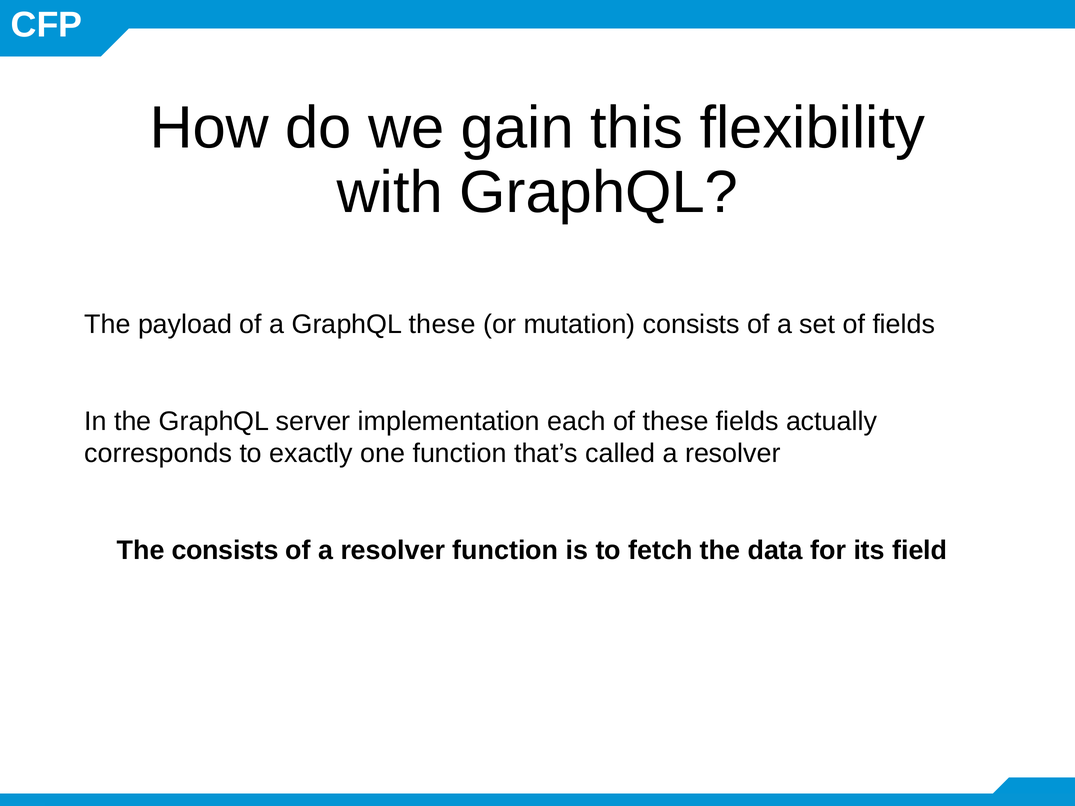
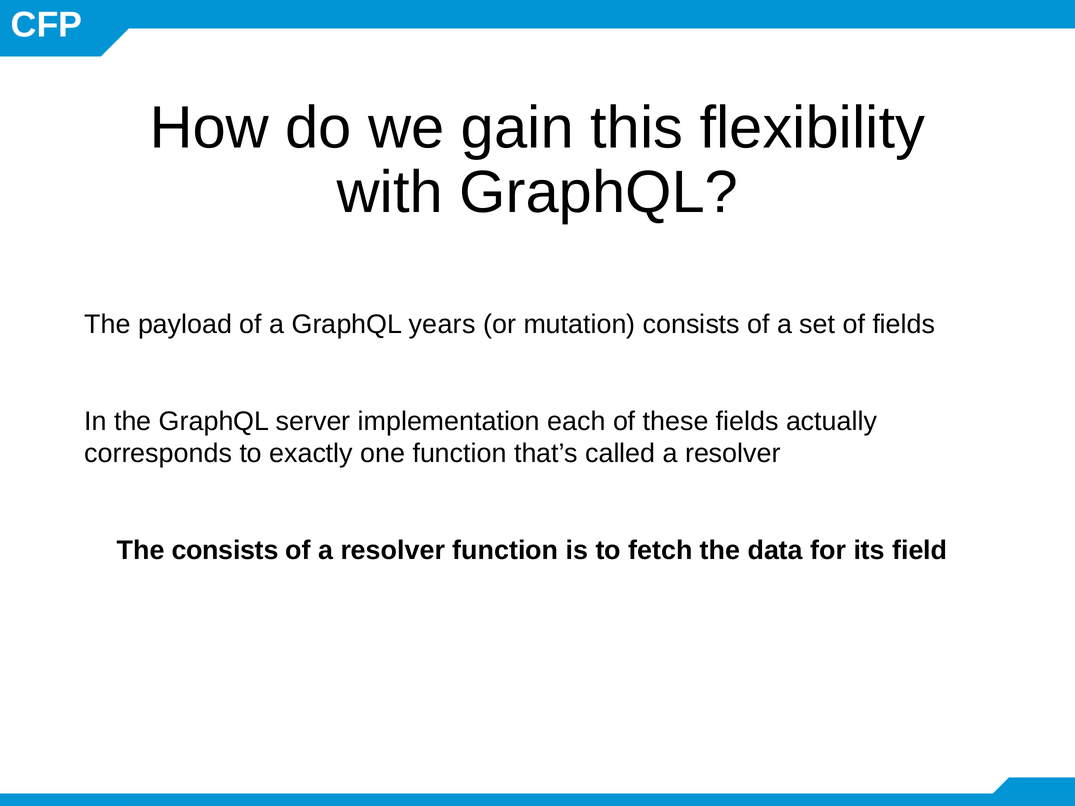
GraphQL these: these -> years (442, 325)
